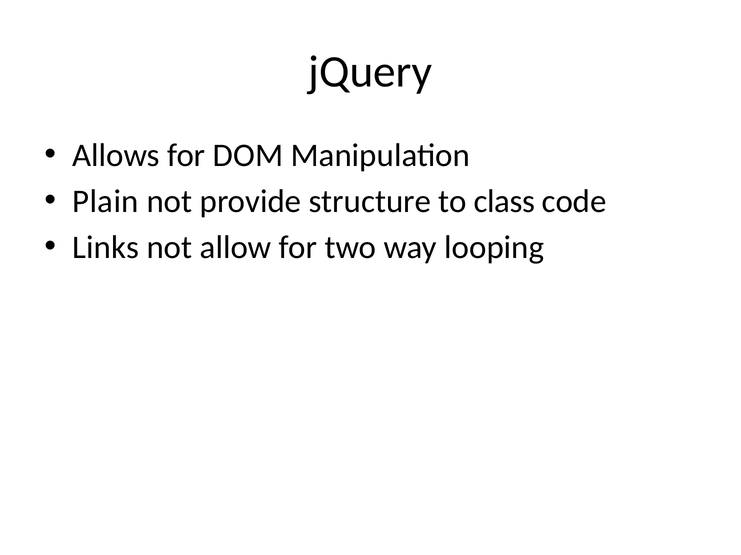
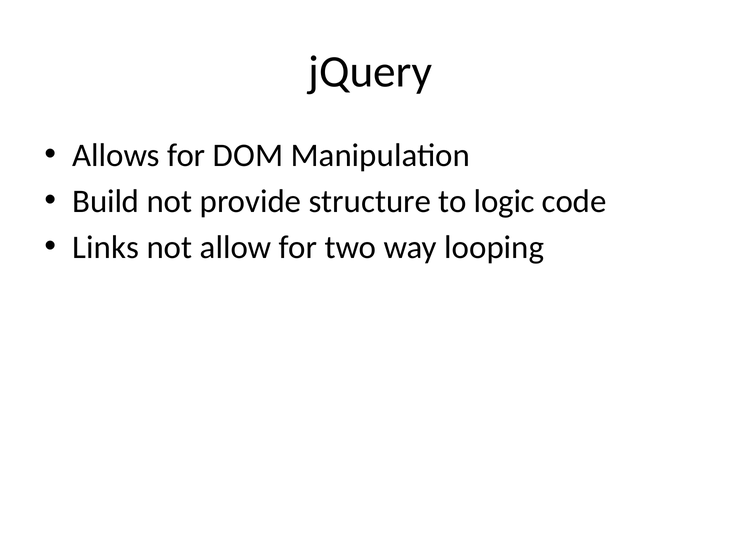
Plain: Plain -> Build (106, 202)
class: class -> logic (504, 202)
